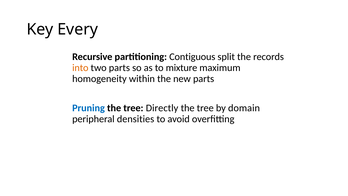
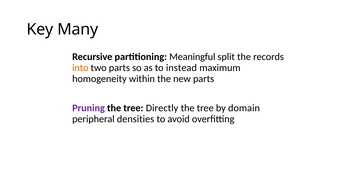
Every: Every -> Many (78, 29)
Contiguous: Contiguous -> Meaningful (192, 57)
mixture: mixture -> instead (181, 68)
Pruning colour: blue -> purple (89, 108)
